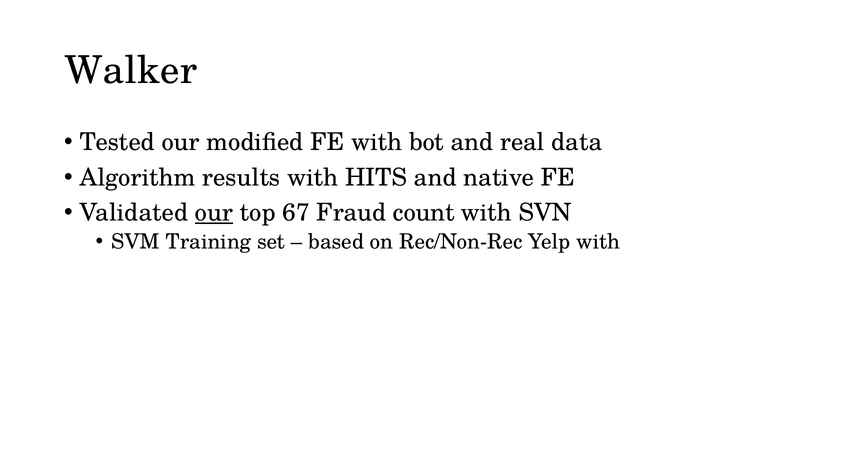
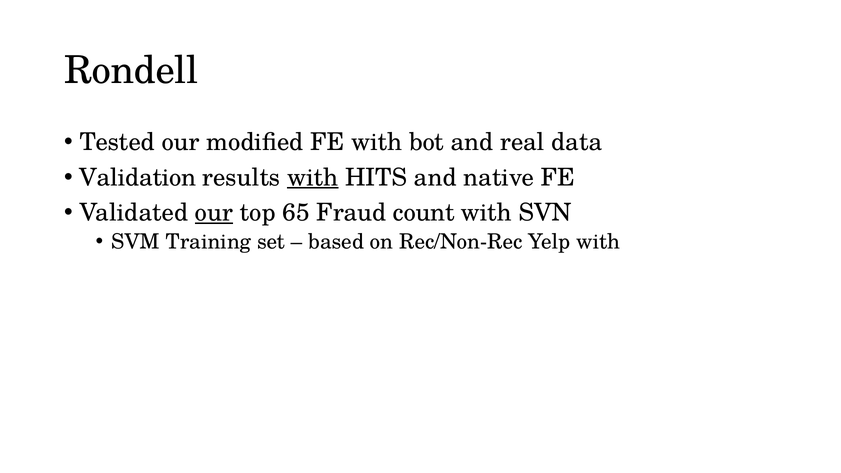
Walker: Walker -> Rondell (131, 71)
Algorithm: Algorithm -> Validation (138, 177)
with underline: none -> present (313, 177)
67: 67 -> 65 (296, 213)
